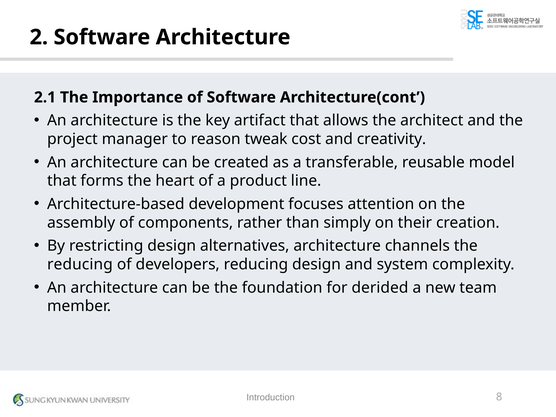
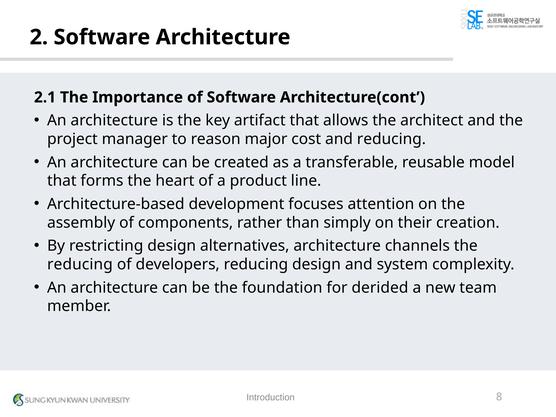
tweak: tweak -> major (266, 139)
and creativity: creativity -> reducing (391, 139)
